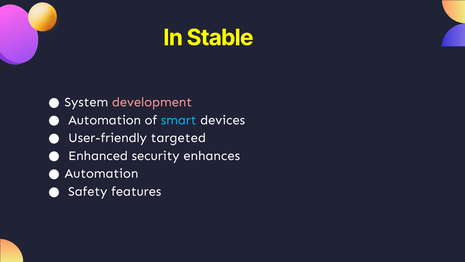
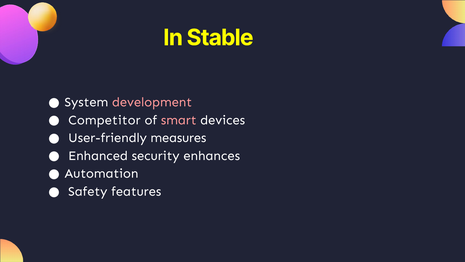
Automation: Automation -> Competitor (104, 120)
smart colour: light blue -> pink (179, 120)
targeted: targeted -> measures (178, 138)
